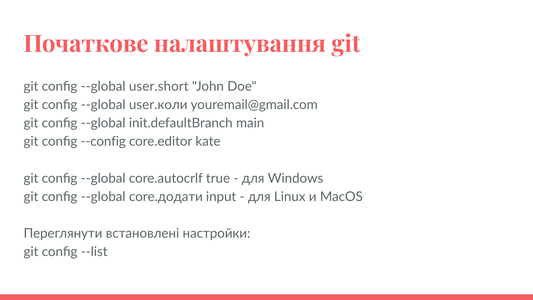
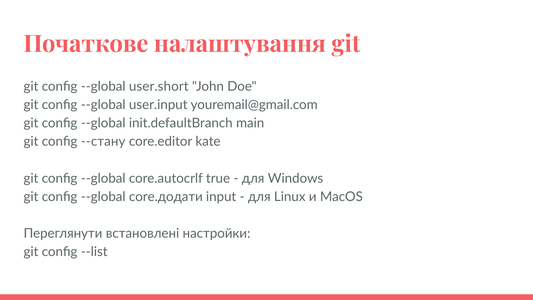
user.коли: user.коли -> user.input (158, 105)
--config: --config -> --стану (103, 141)
